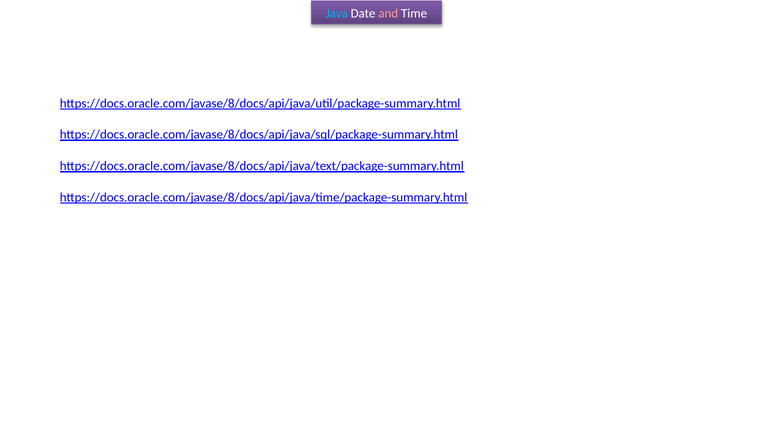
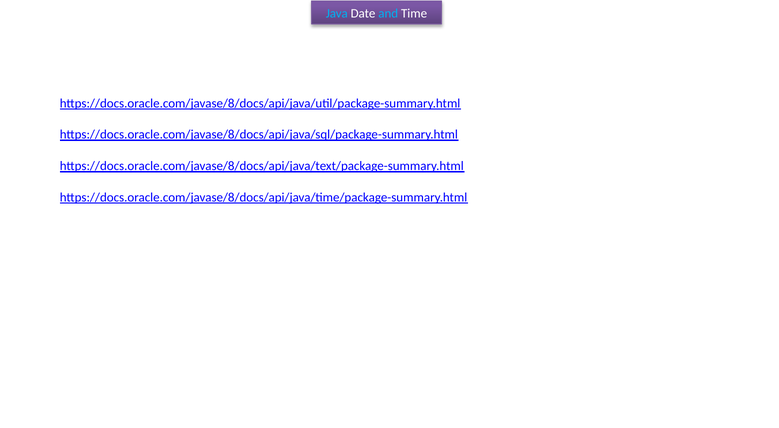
and colour: pink -> light blue (388, 13)
